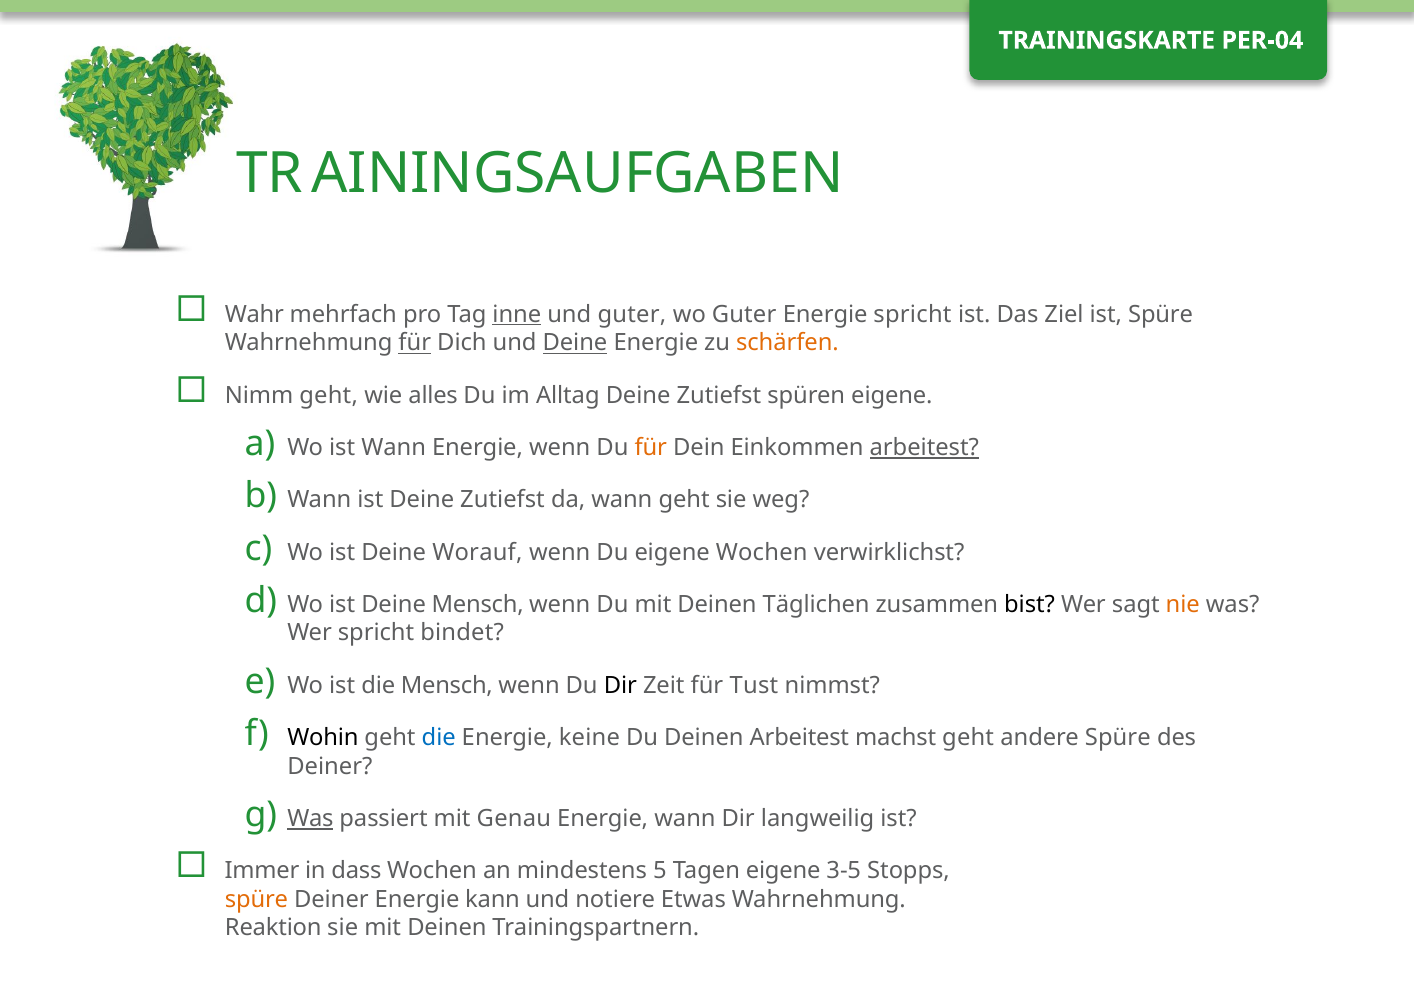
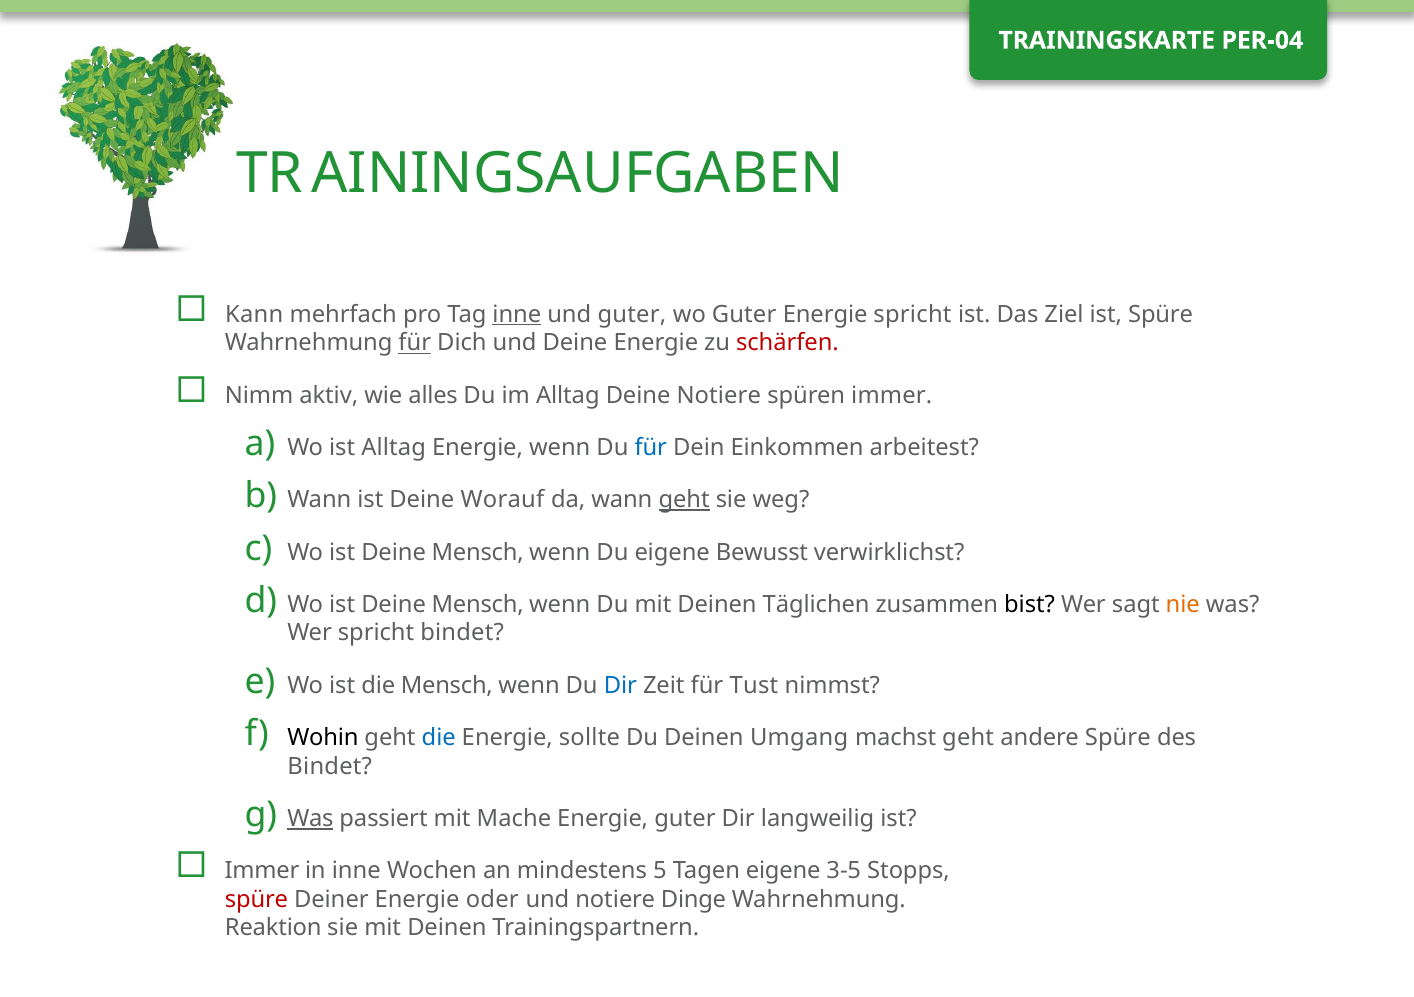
Wahr: Wahr -> Kann (254, 314)
Deine underline: present -> none (575, 343)
schärfen colour: orange -> red (787, 343)
Nimm geht: geht -> aktiv (329, 395)
Alltag Deine Zutiefst: Zutiefst -> Notiere (719, 395)
spüren eigene: eigene -> immer (892, 395)
ist Wann: Wann -> Alltag (394, 447)
für colour: orange -> blue (651, 447)
arbeitest underline: present -> none (924, 447)
ist Deine Zutiefst: Zutiefst -> Worauf (502, 500)
geht underline: none -> present (684, 500)
Worauf: Worauf -> Mensch (478, 552)
eigene Wochen: Wochen -> Bewusst (762, 552)
Dir colour: black -> blue (620, 685)
keine: keine -> sollte (589, 738)
Deinen Arbeitest: Arbeitest -> Umgang (799, 738)
Deiner: Deiner -> Bindet (330, 766)
Genau: Genau -> Mache (514, 818)
Energie wann: wann -> guter (685, 818)
in dass: dass -> inne (356, 871)
spüre colour: orange -> red (257, 899)
kann: kann -> oder (492, 899)
Etwas: Etwas -> Dinge (694, 899)
